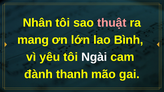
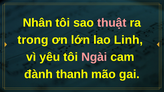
mang: mang -> trong (33, 40)
Bình: Bình -> Linh (128, 40)
Ngài colour: white -> pink (94, 57)
